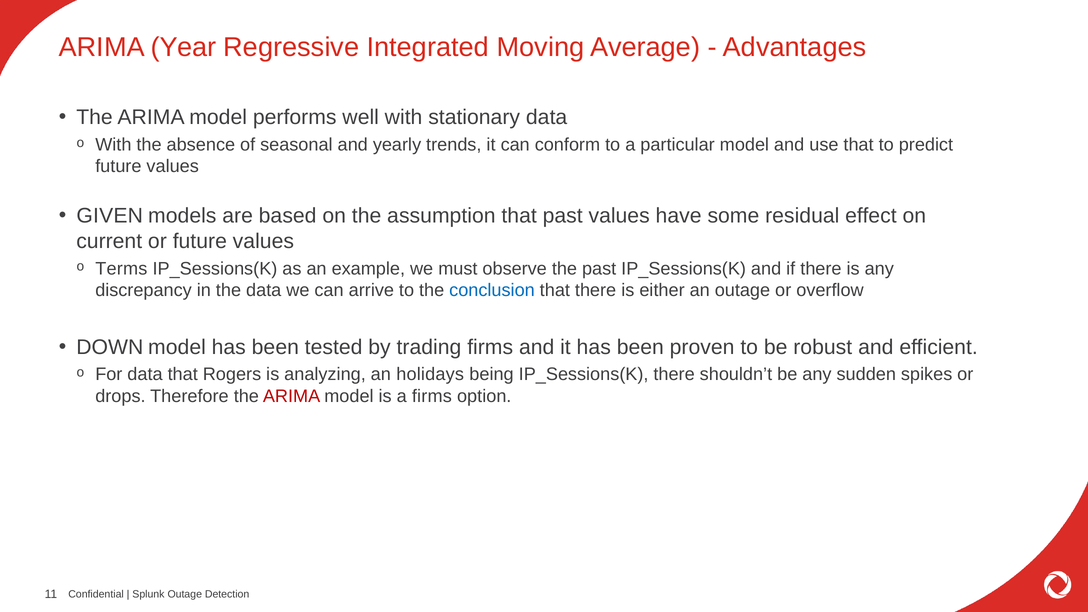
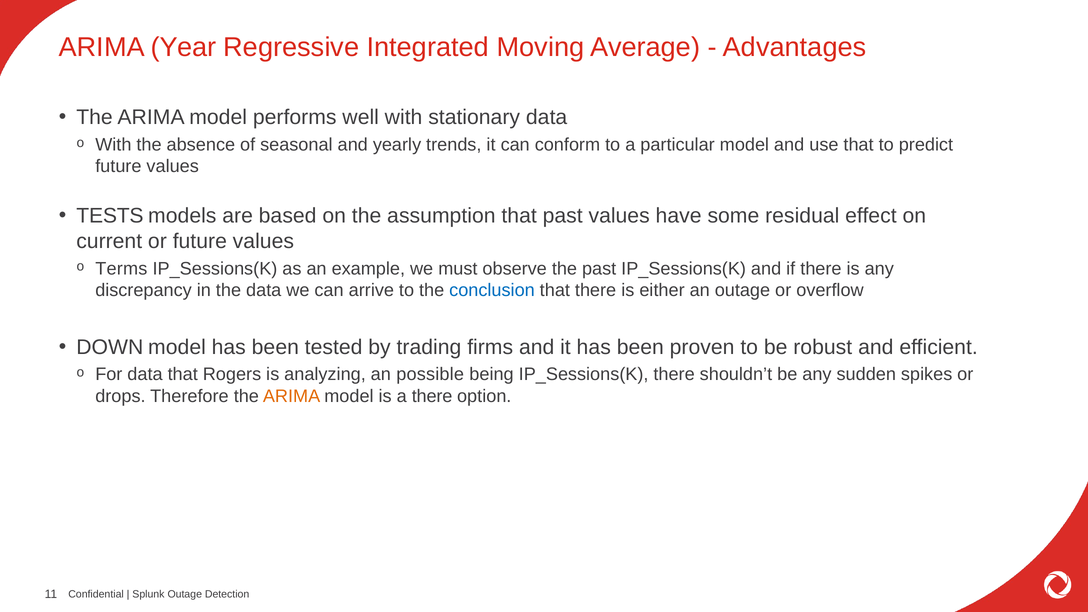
GIVEN: GIVEN -> TESTS (110, 216)
holidays: holidays -> possible (430, 374)
ARIMA colour: red -> orange (292, 396)
a firms: firms -> there (432, 396)
